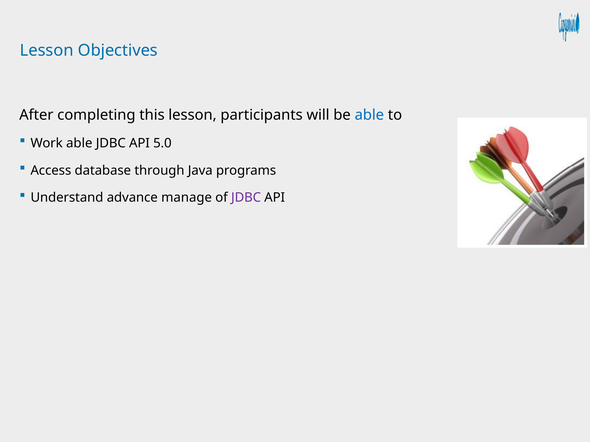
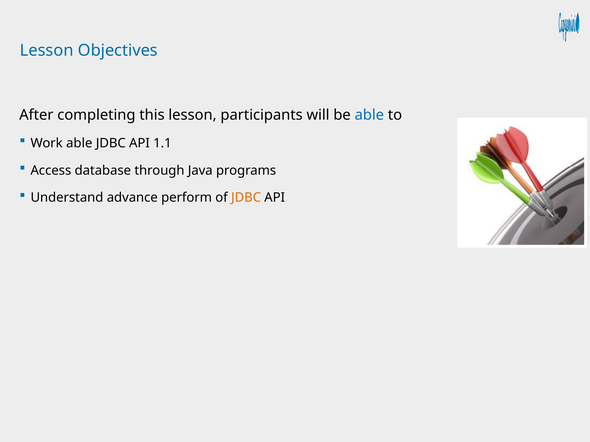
5.0: 5.0 -> 1.1 (162, 143)
manage: manage -> perform (187, 198)
JDBC colour: purple -> orange (246, 198)
